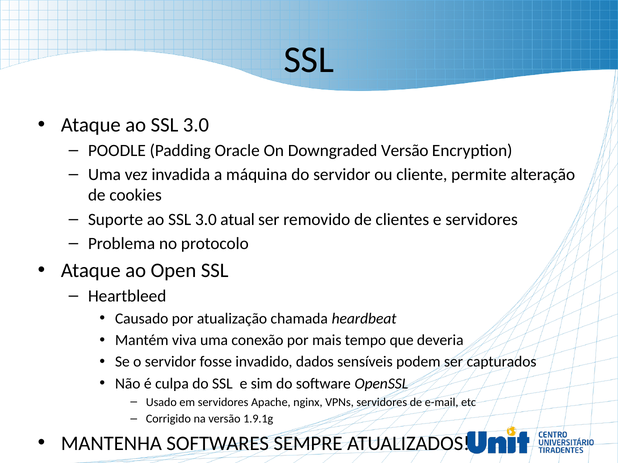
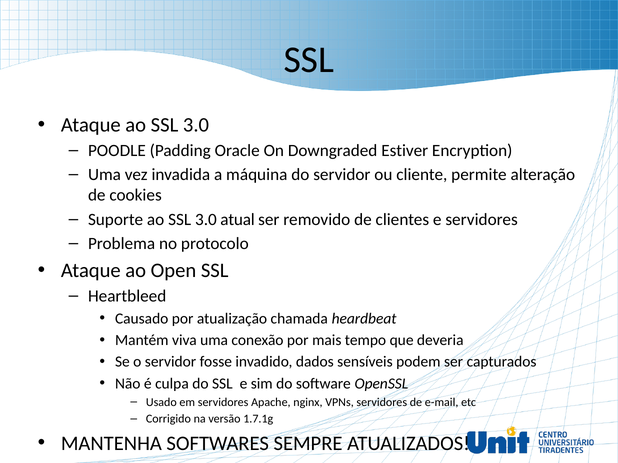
Downgraded Versão: Versão -> Estiver (405, 151)
1.9.1g: 1.9.1g -> 1.7.1g (258, 419)
